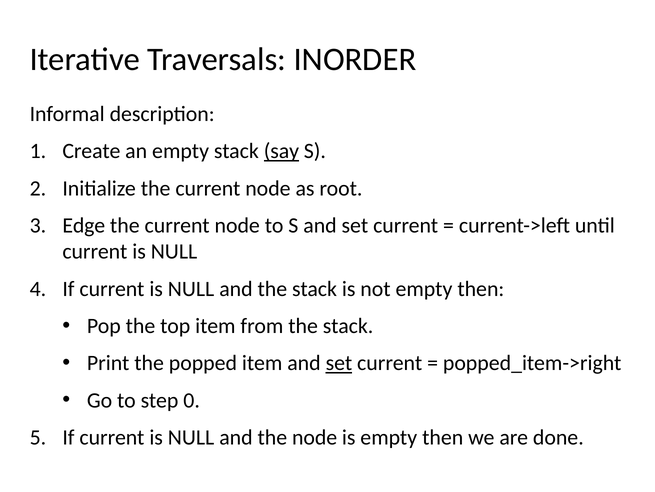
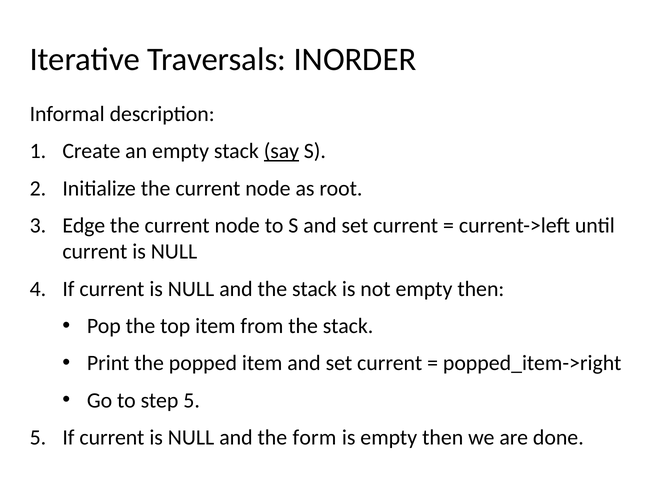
set underline: present -> none (339, 363)
step 0: 0 -> 5 (192, 400)
the node: node -> form (314, 437)
